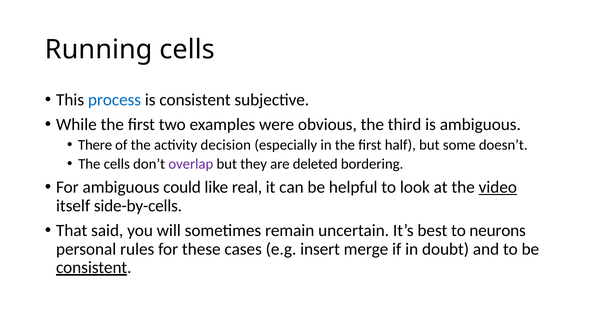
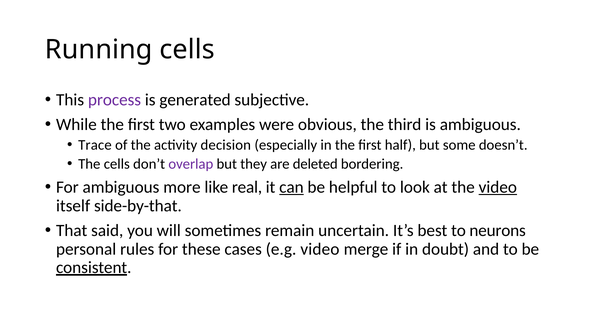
process colour: blue -> purple (114, 100)
is consistent: consistent -> generated (195, 100)
There: There -> Trace (95, 145)
could: could -> more (182, 187)
can underline: none -> present (291, 187)
side-by-cells: side-by-cells -> side-by-that (138, 206)
e.g insert: insert -> video (320, 249)
